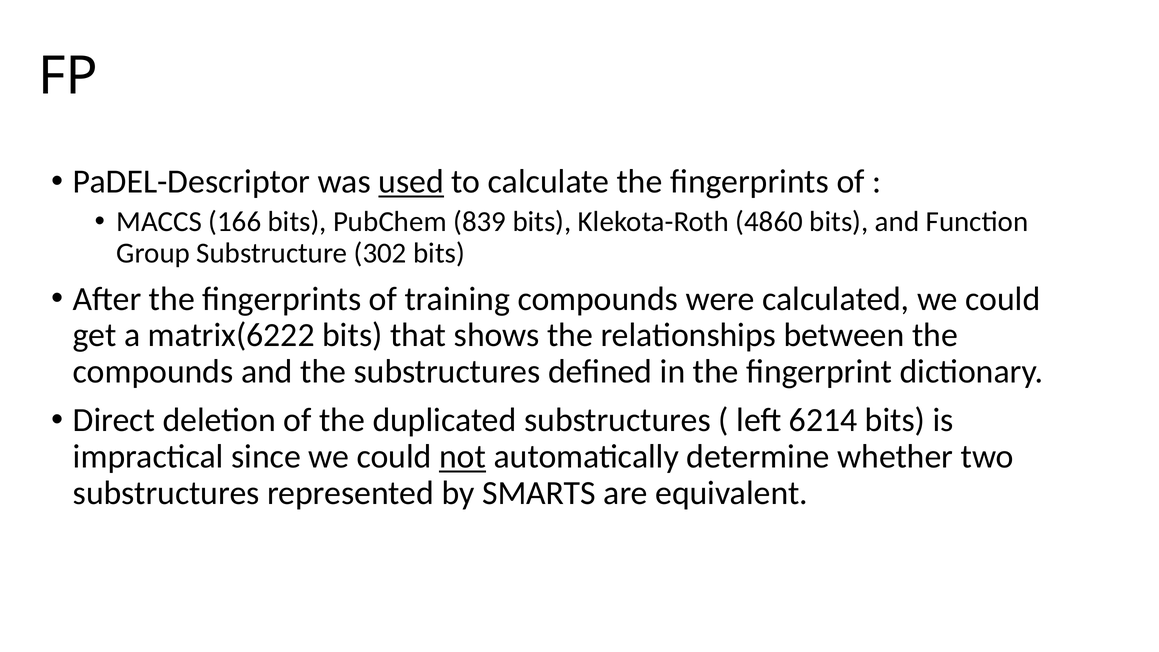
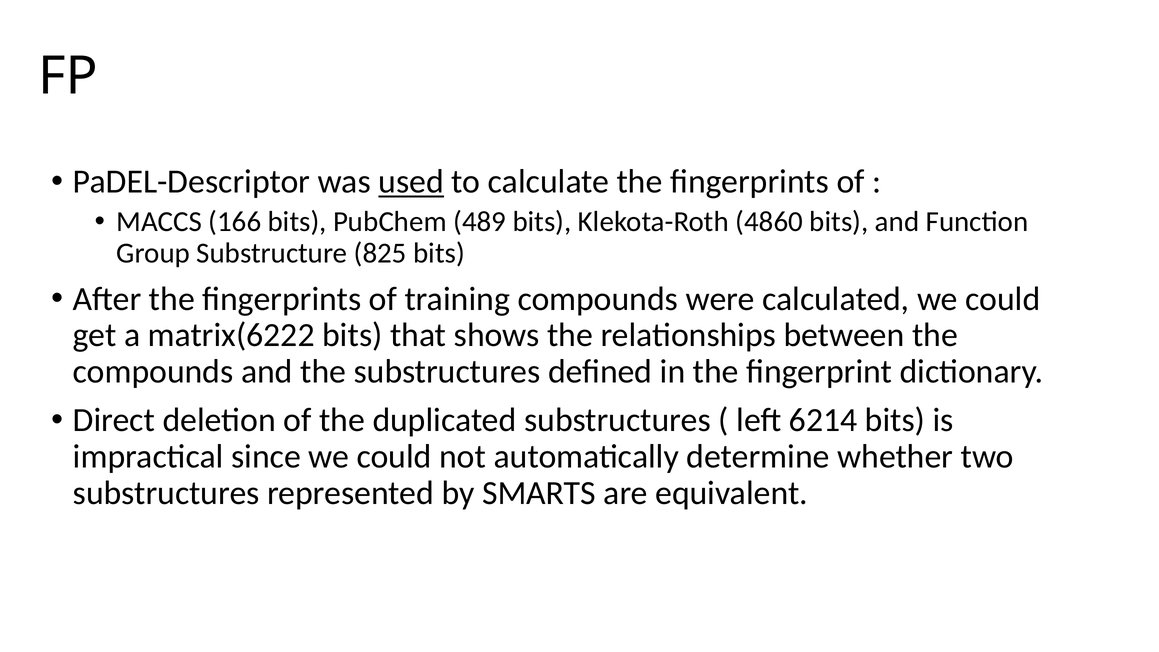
839: 839 -> 489 (480, 222)
302: 302 -> 825 (380, 253)
not underline: present -> none (463, 457)
